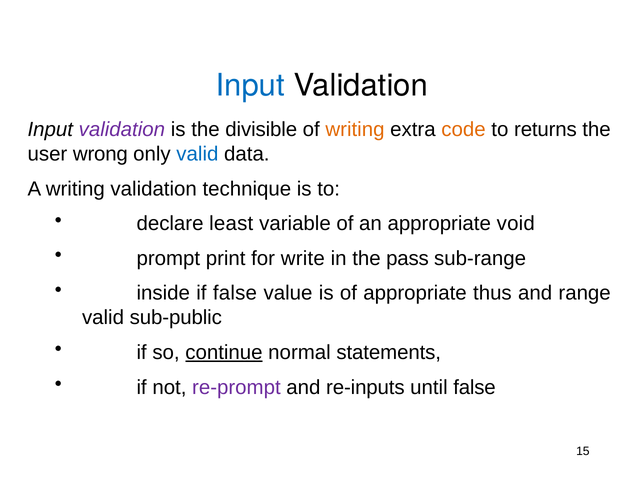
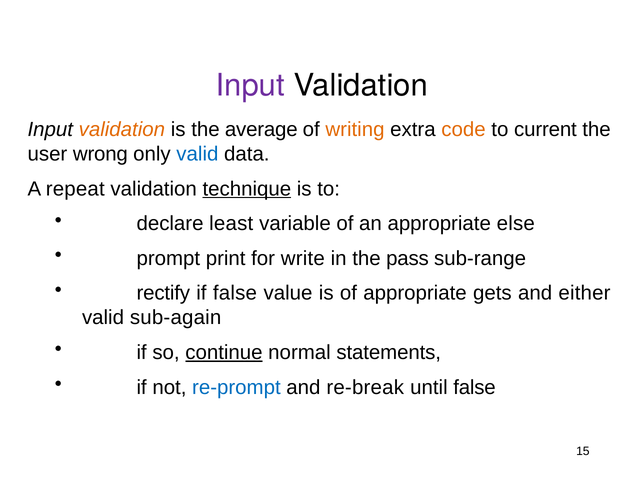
Input colour: blue -> purple (250, 85)
validation colour: purple -> orange (122, 129)
divisible: divisible -> average (261, 129)
returns: returns -> current (545, 129)
A writing: writing -> repeat (75, 189)
technique underline: none -> present (247, 189)
void: void -> else (516, 224)
inside: inside -> rectify (163, 293)
thus: thus -> gets (492, 293)
range: range -> either (584, 293)
sub-public: sub-public -> sub-again (176, 318)
re-prompt colour: purple -> blue (236, 387)
re-inputs: re-inputs -> re-break (365, 387)
